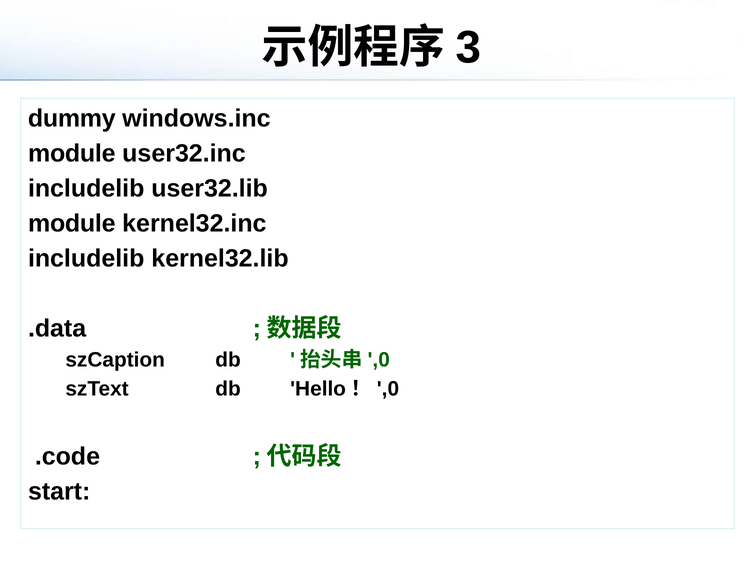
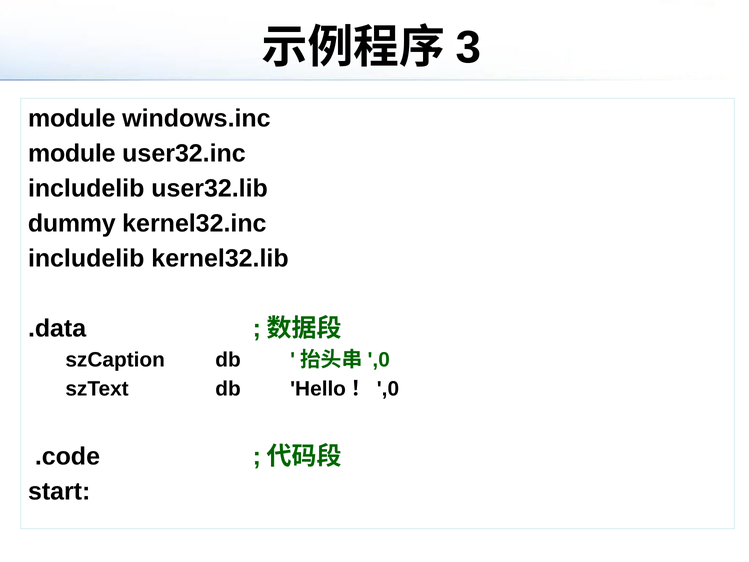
dummy: dummy -> module (72, 119)
module: module -> dummy (72, 223)
